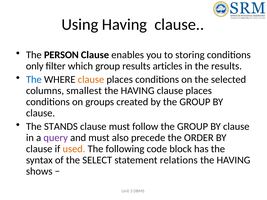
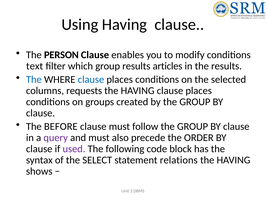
storing: storing -> modify (190, 55)
only: only -> text (35, 66)
clause colour: orange -> blue (91, 80)
smallest: smallest -> requests (84, 91)
STANDS: STANDS -> BEFORE (61, 127)
used colour: orange -> purple (74, 149)
